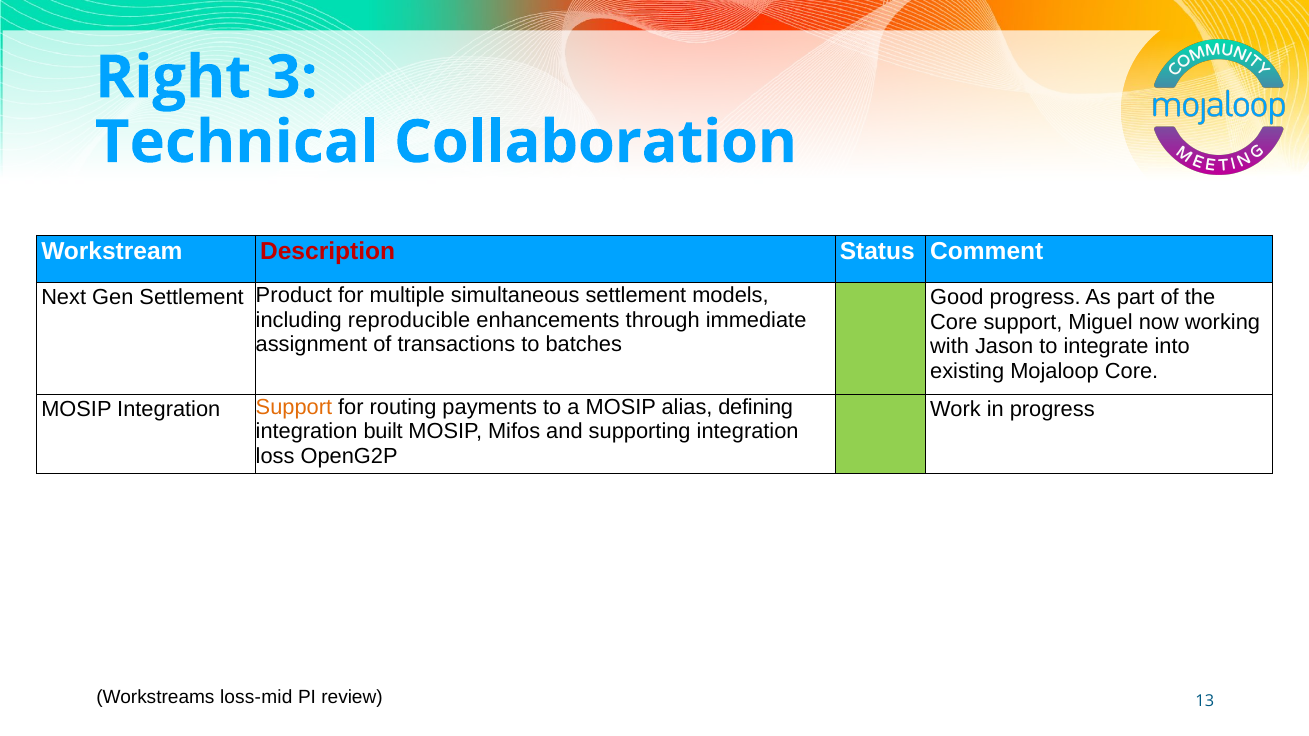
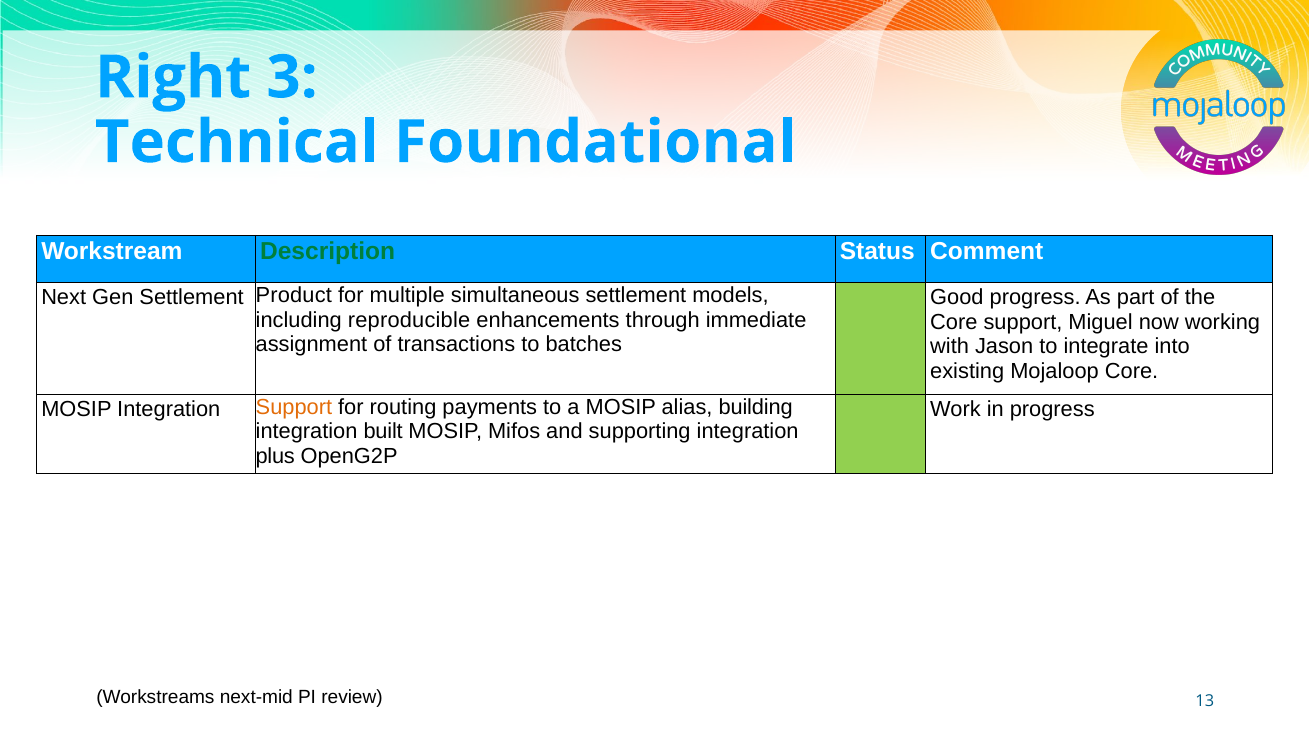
Collaboration: Collaboration -> Foundational (595, 142)
Description colour: red -> green (328, 252)
defining: defining -> building (756, 407)
loss: loss -> plus (275, 456)
loss-mid: loss-mid -> next-mid (256, 698)
